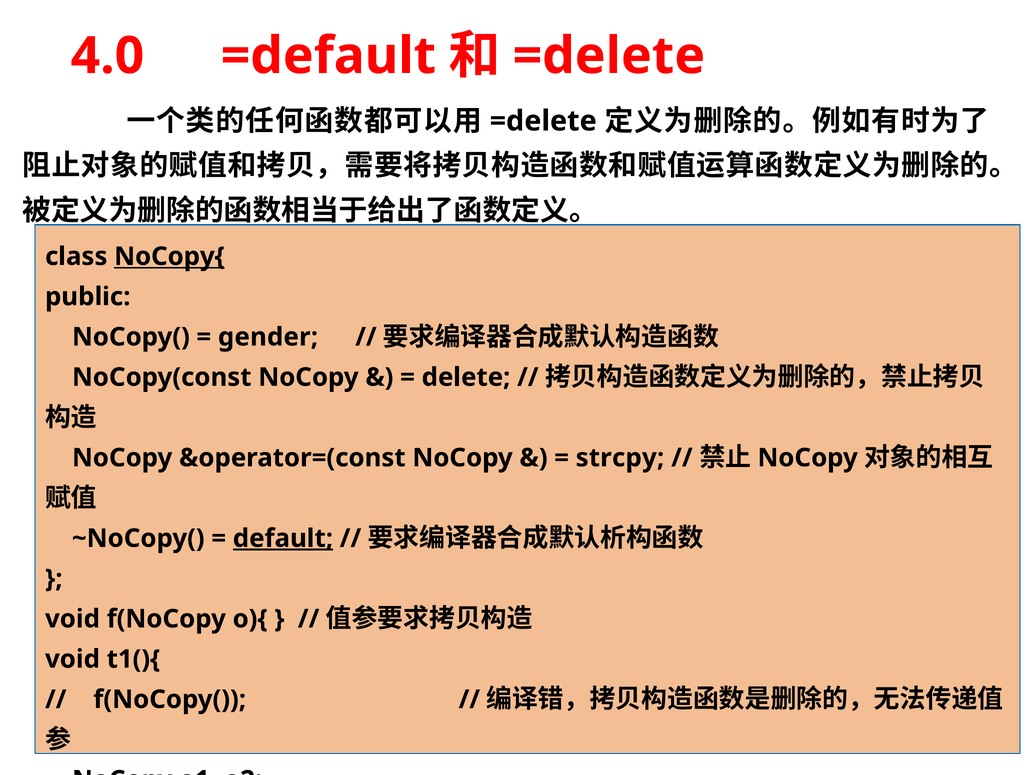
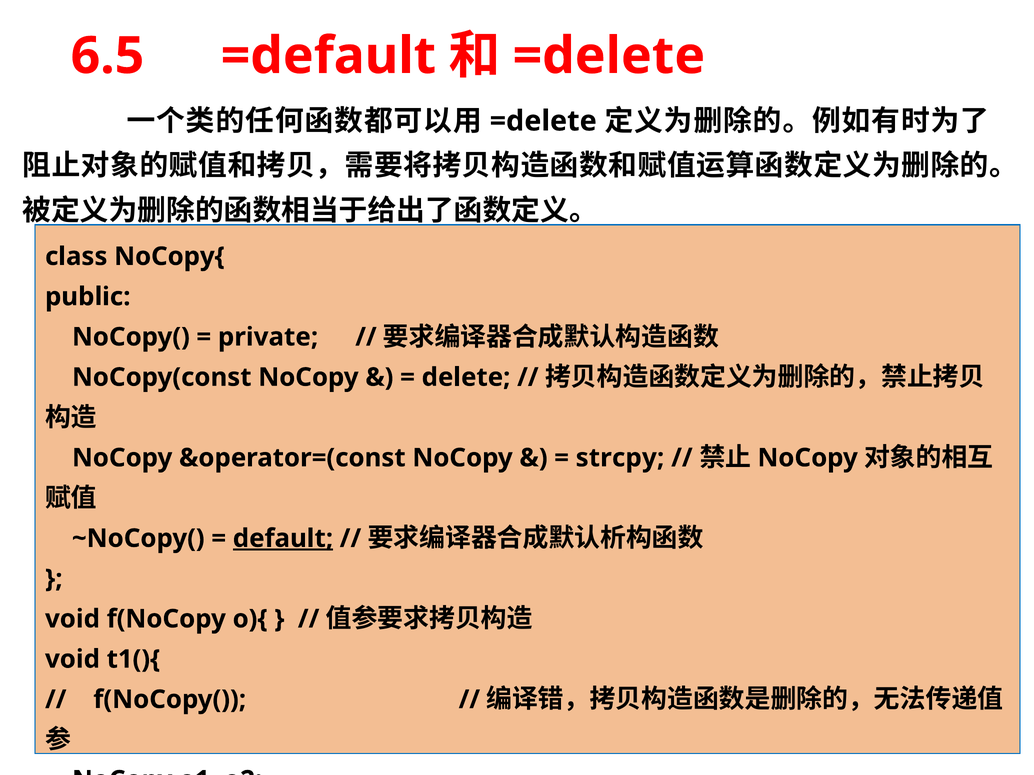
4.0: 4.0 -> 6.5 (107, 56)
NoCopy{ underline: present -> none (169, 257)
gender: gender -> private (268, 337)
